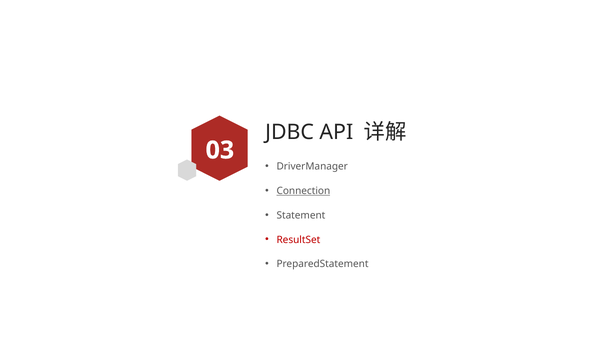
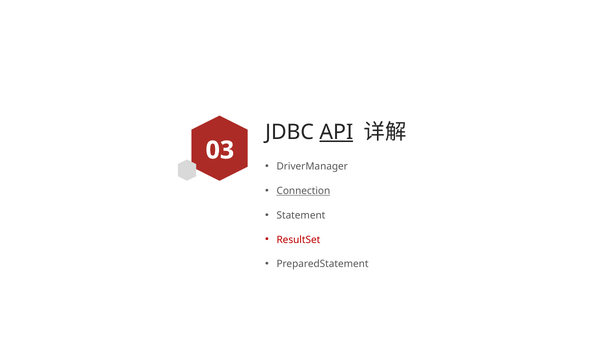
API underline: none -> present (336, 132)
